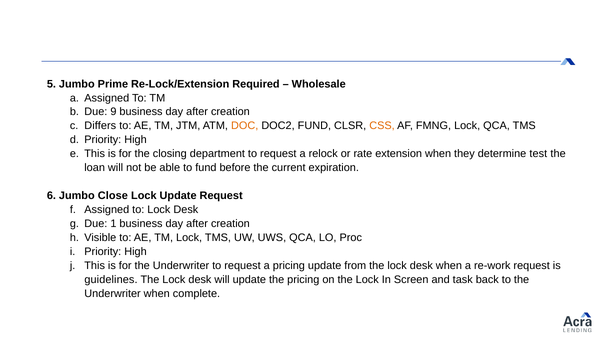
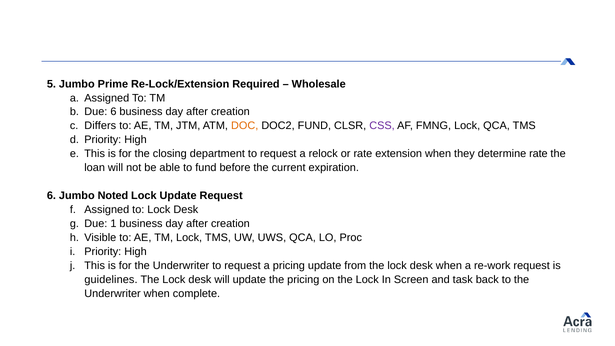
Due 9: 9 -> 6 (113, 112)
CSS colour: orange -> purple (382, 126)
determine test: test -> rate (538, 154)
Close: Close -> Noted (113, 196)
